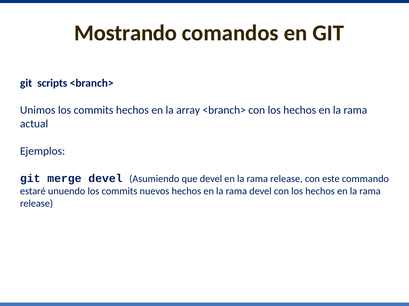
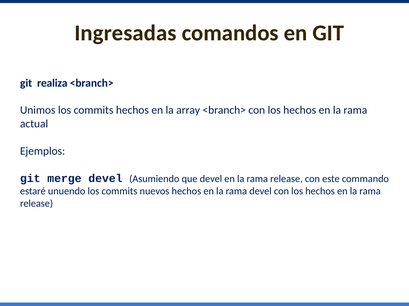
Mostrando: Mostrando -> Ingresadas (125, 33)
scripts: scripts -> realiza (52, 83)
